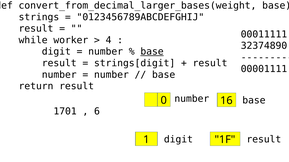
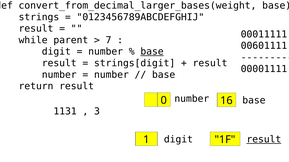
worker: worker -> parent (71, 40)
4: 4 -> 7 (109, 40)
32374890: 32374890 -> 00601111 (264, 46)
1701: 1701 -> 1131 (65, 112)
6: 6 -> 3 (97, 112)
result underline: none -> present (264, 140)
